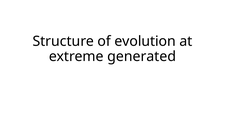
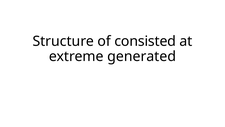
evolution: evolution -> consisted (145, 41)
